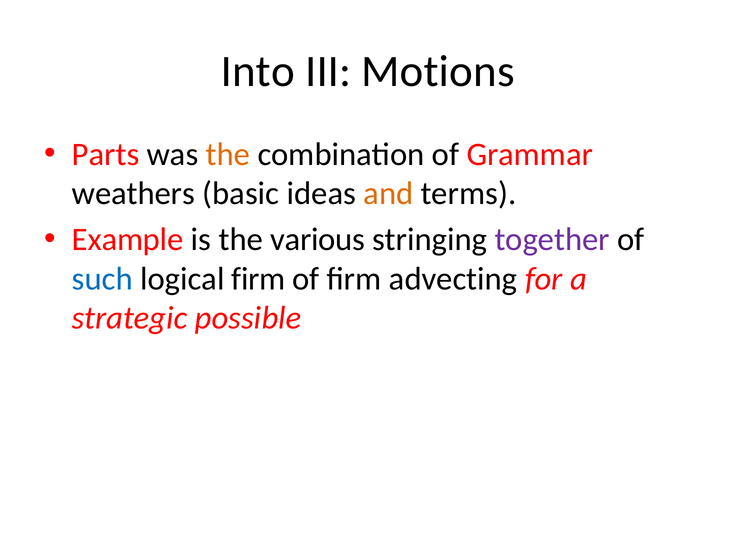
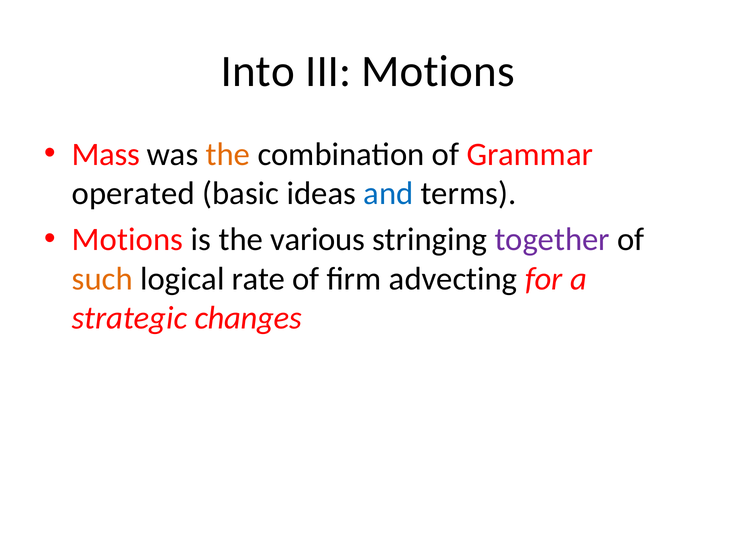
Parts: Parts -> Mass (106, 154)
weathers: weathers -> operated (133, 194)
and colour: orange -> blue (388, 194)
Example: Example -> Motions (128, 239)
such colour: blue -> orange (102, 279)
logical firm: firm -> rate (258, 279)
possible: possible -> changes (248, 318)
